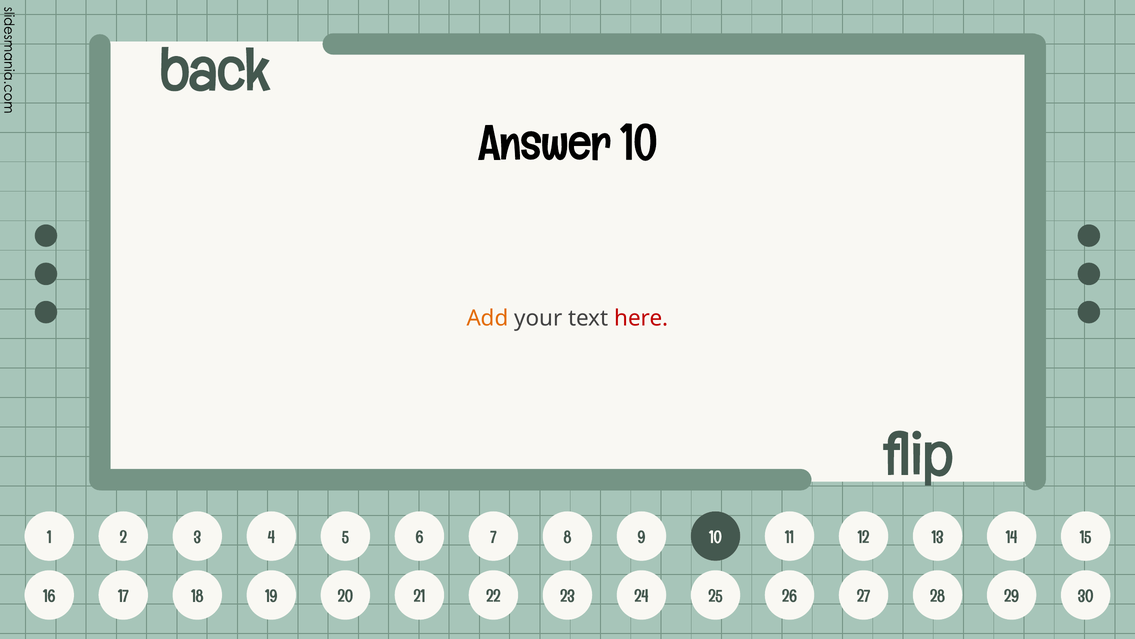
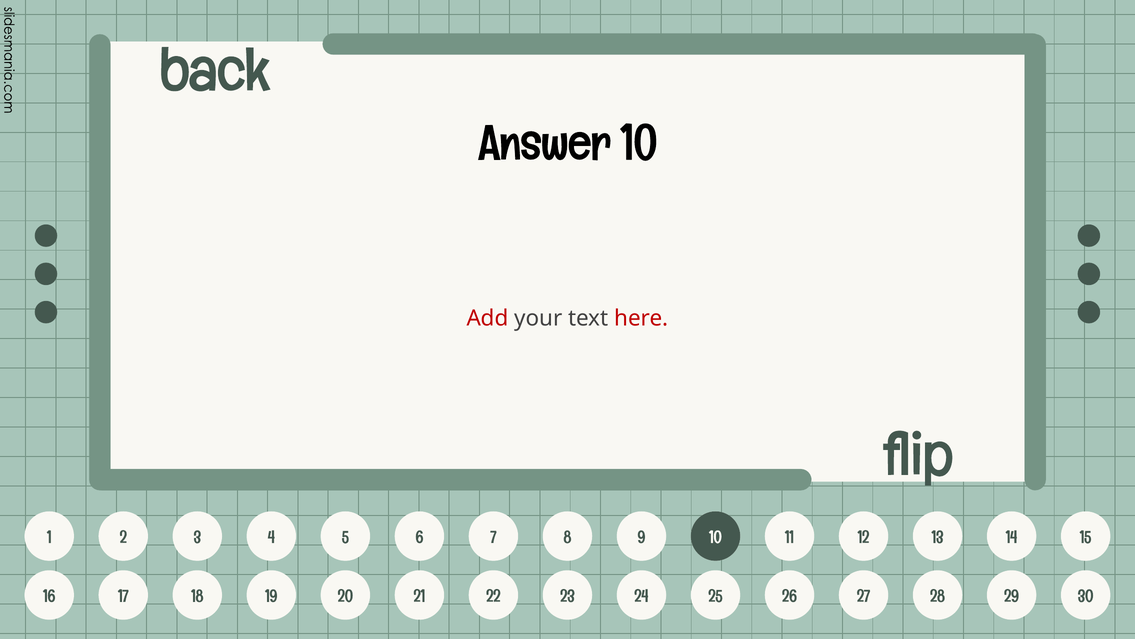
Add colour: orange -> red (488, 318)
